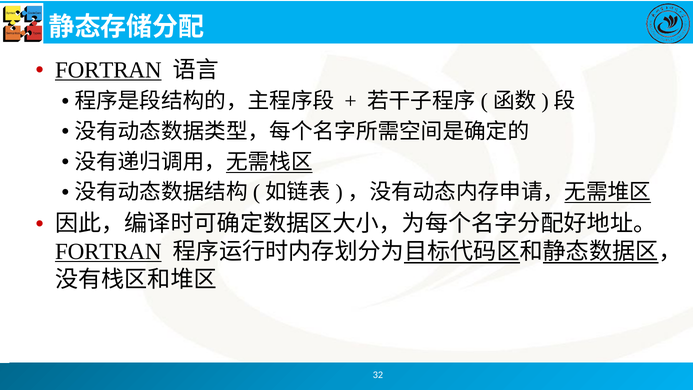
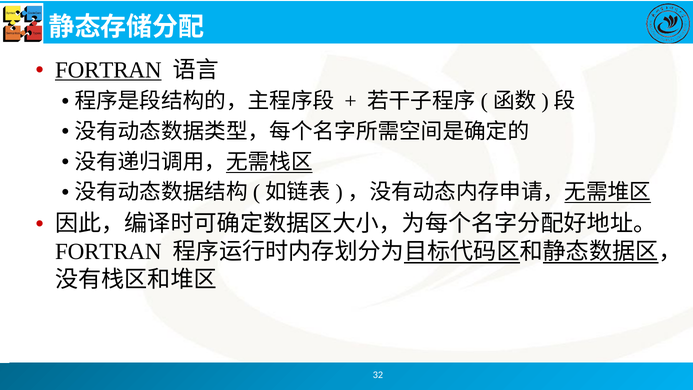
FORTRAN underline: present -> none (108, 251)
